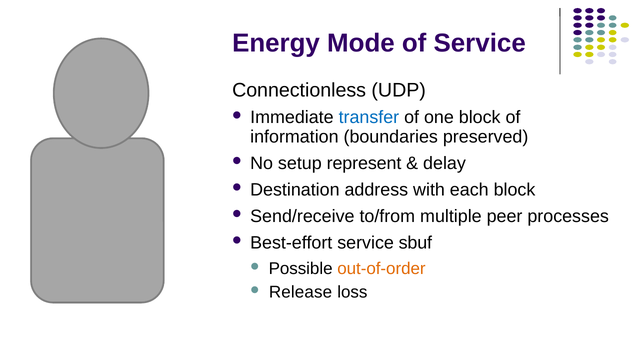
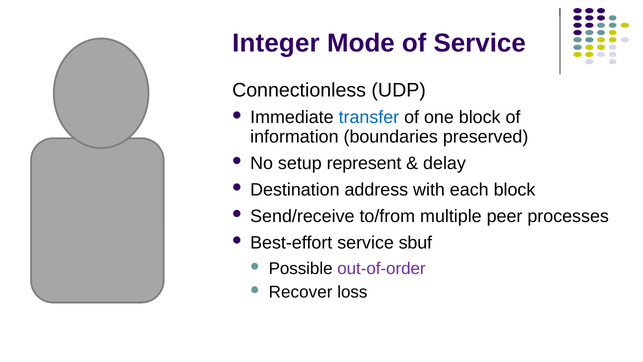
Energy: Energy -> Integer (276, 43)
out-of-order colour: orange -> purple (381, 268)
Release: Release -> Recover (301, 292)
